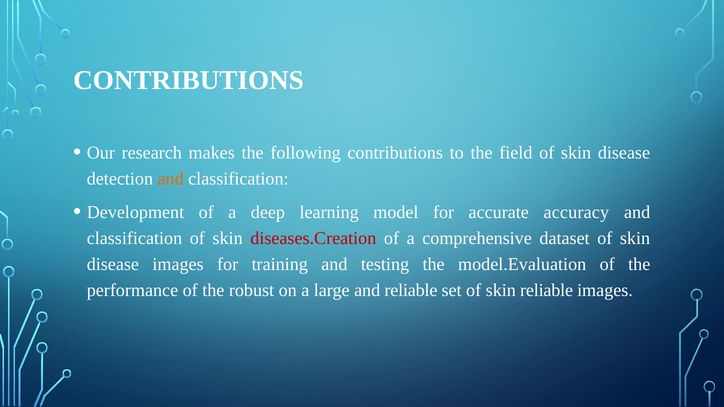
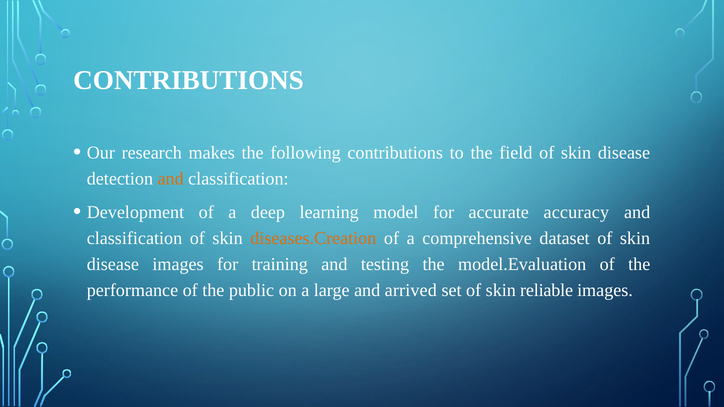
diseases.Creation colour: red -> orange (313, 239)
robust: robust -> public (251, 291)
and reliable: reliable -> arrived (411, 291)
